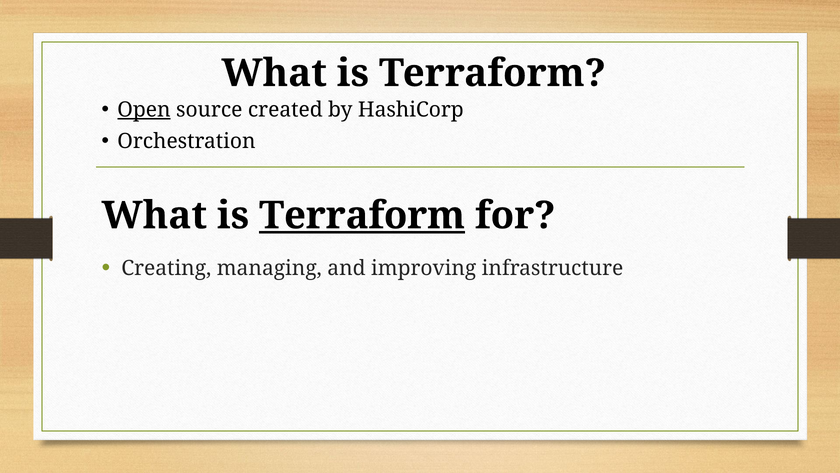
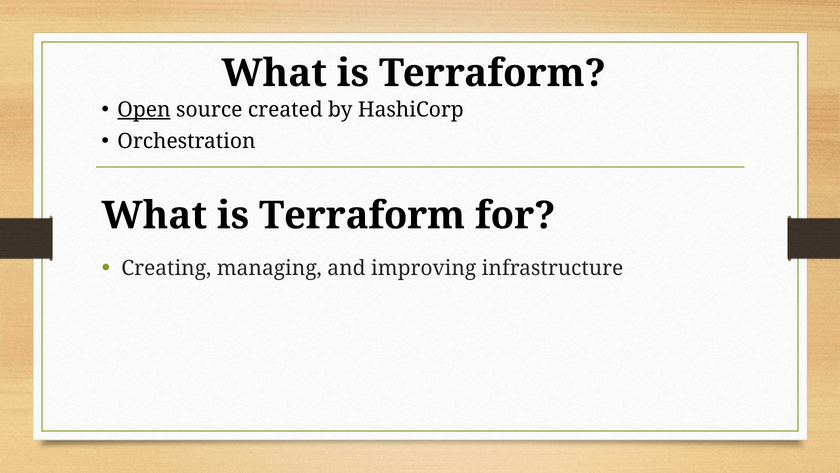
Terraform underline: present -> none (362, 215)
